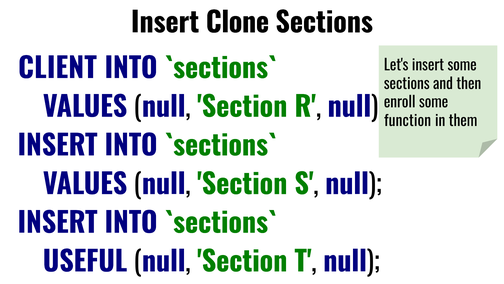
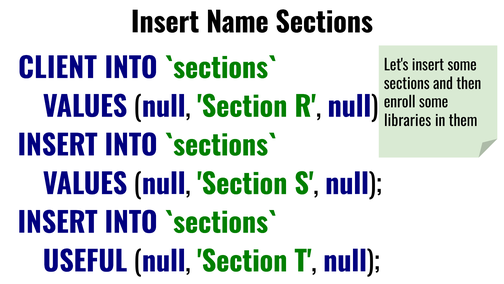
Clone: Clone -> Name (237, 23)
function: function -> libraries (408, 121)
